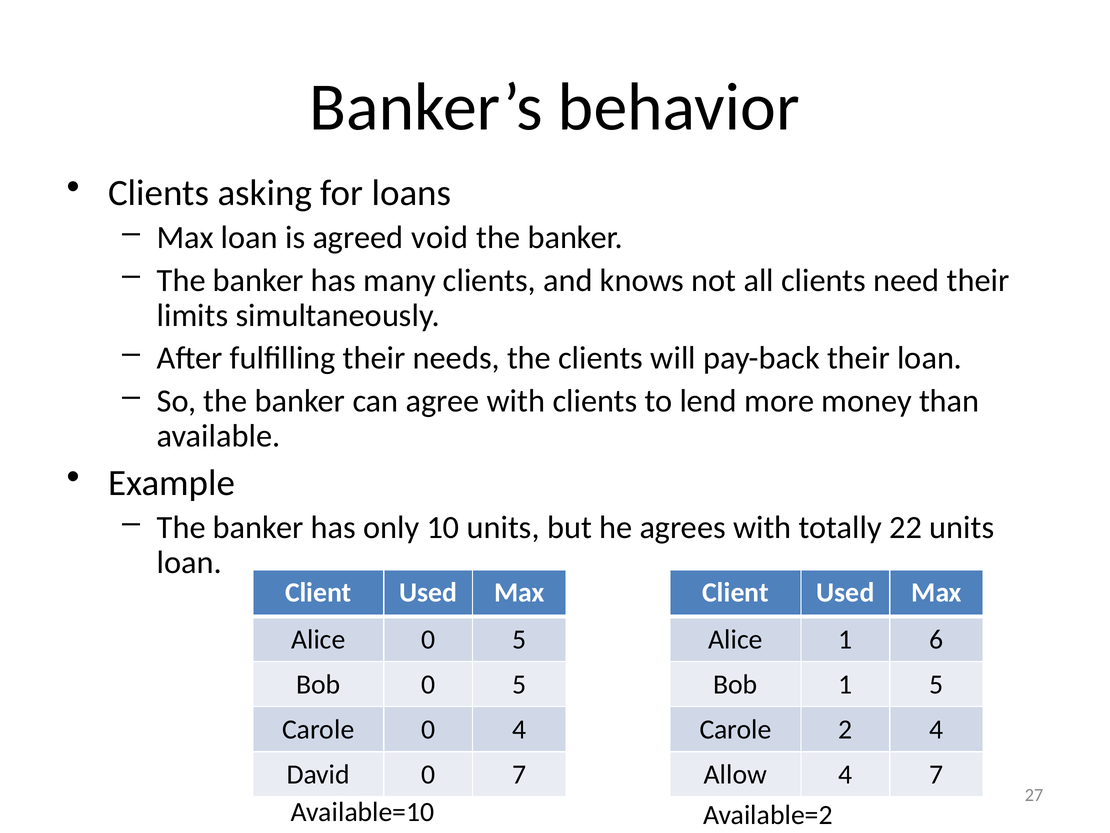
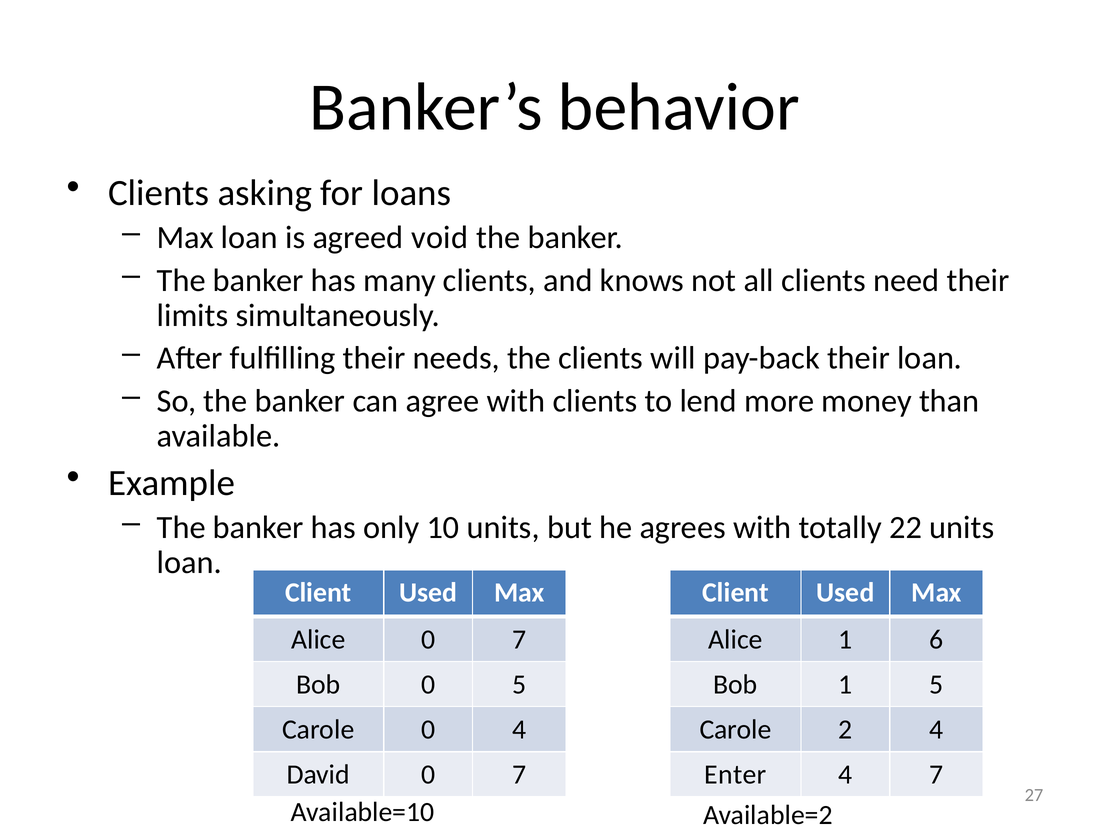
Alice 0 5: 5 -> 7 (519, 639)
Allow: Allow -> Enter (735, 774)
